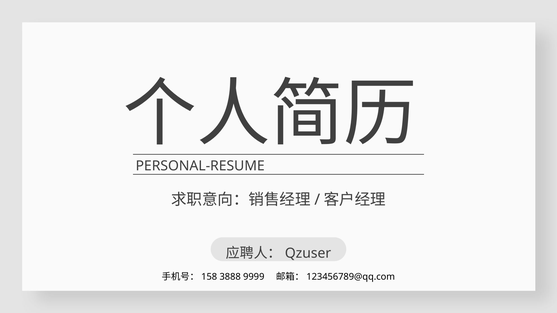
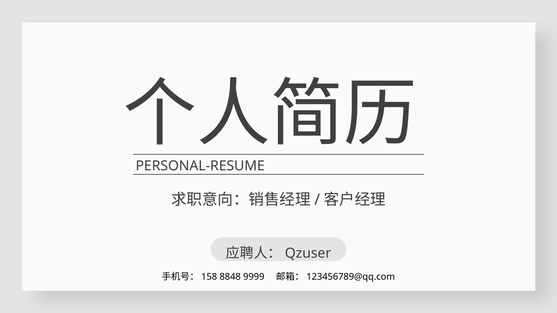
3888: 3888 -> 8848 (230, 277)
